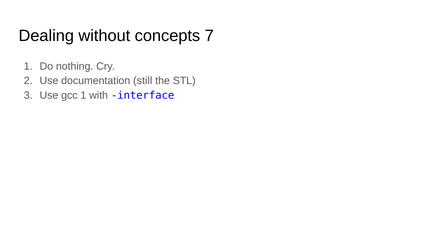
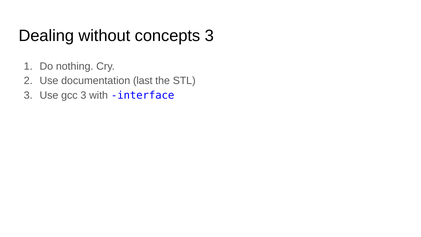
concepts 7: 7 -> 3 (209, 36)
still: still -> last (143, 81)
gcc 1: 1 -> 3 (83, 95)
